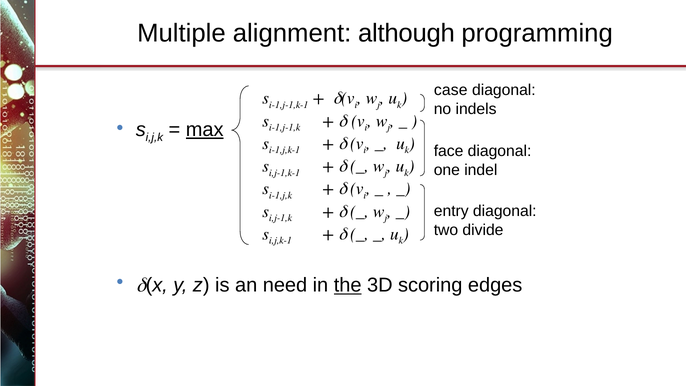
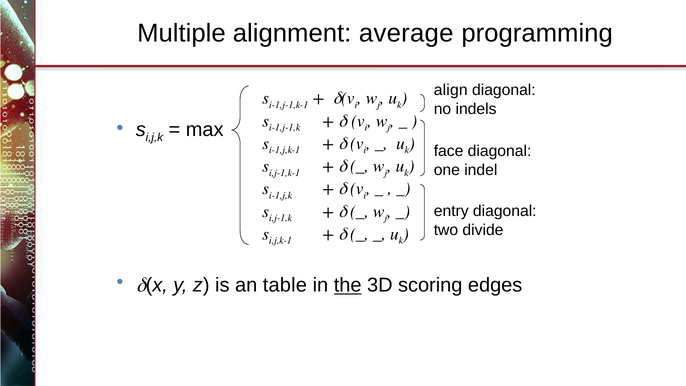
although: although -> average (406, 33)
case: case -> align (451, 90)
max underline: present -> none (205, 130)
need: need -> table (285, 285)
